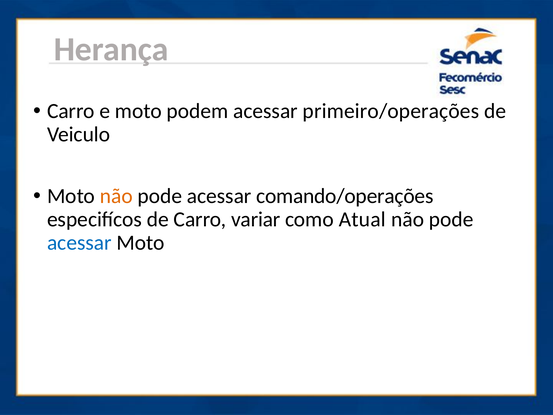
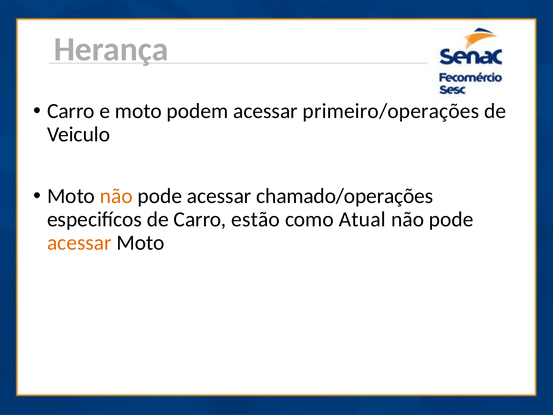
comando/operações: comando/operações -> chamado/operações (345, 196)
variar: variar -> estão (256, 219)
acessar colour: blue -> orange (79, 243)
